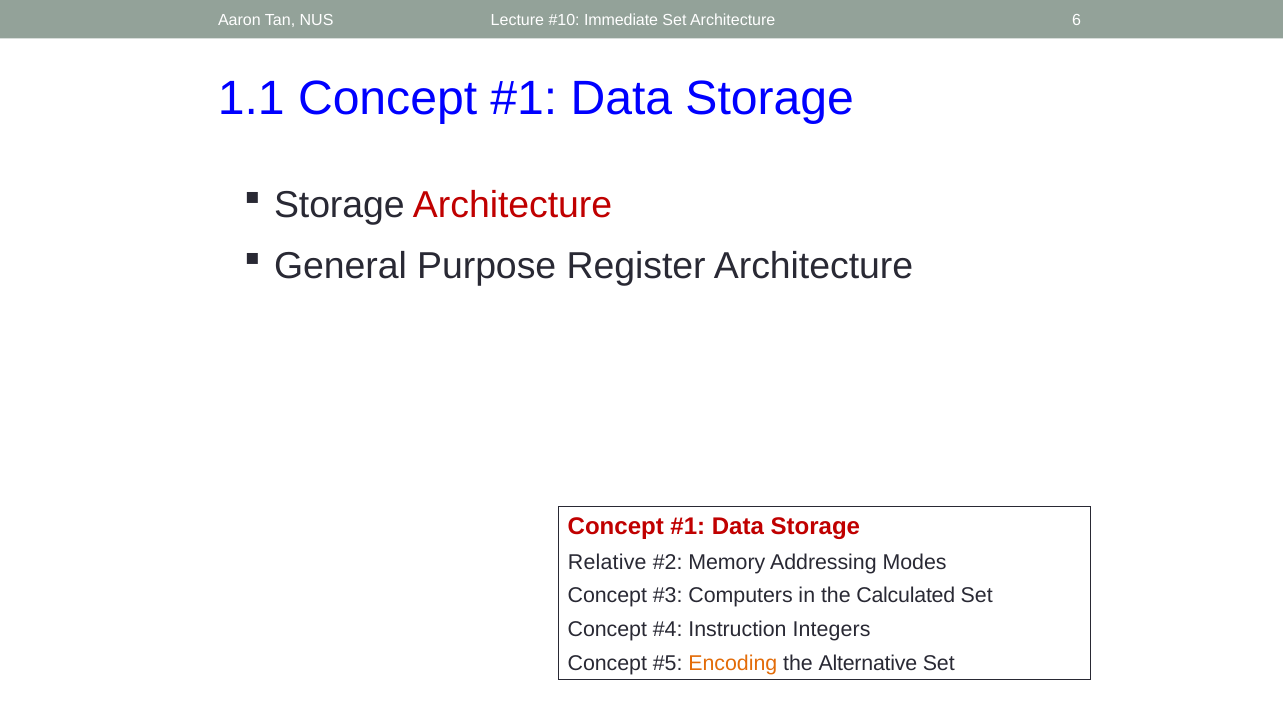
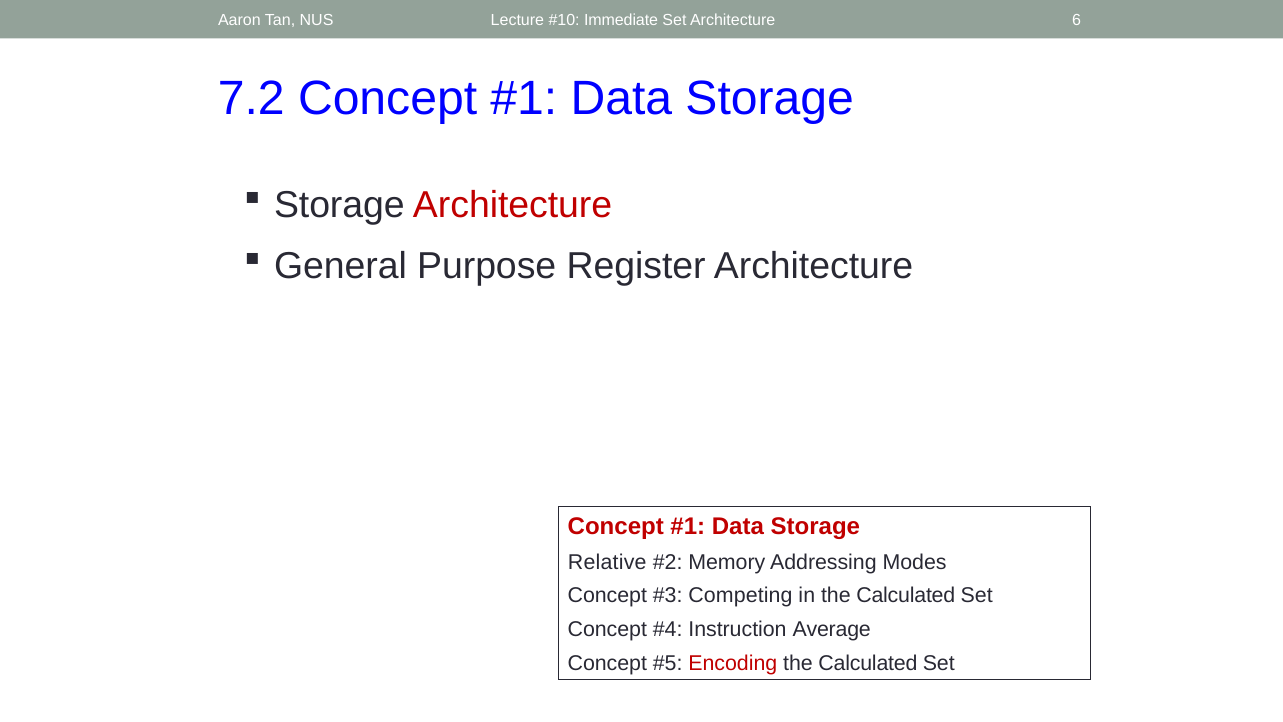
1.1: 1.1 -> 7.2 (251, 99)
Computers: Computers -> Competing (741, 595)
Integers: Integers -> Average (832, 629)
Encoding colour: orange -> red (733, 663)
Alternative: Alternative -> Calculated (868, 663)
